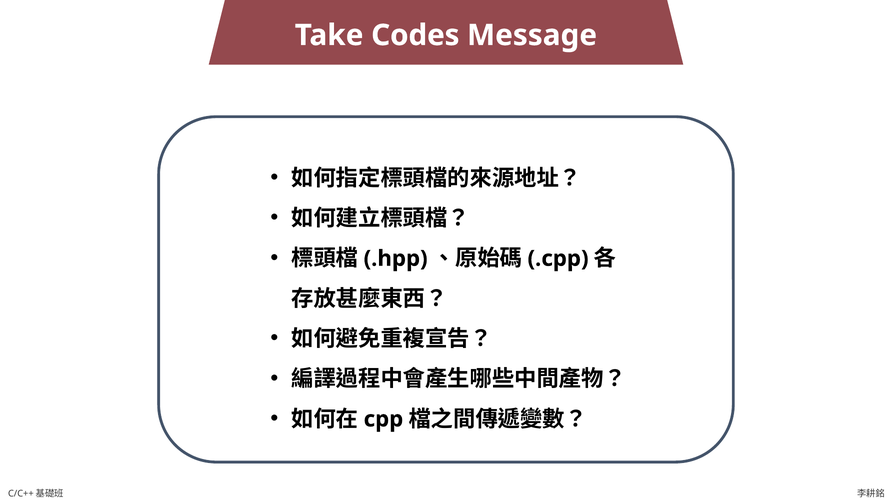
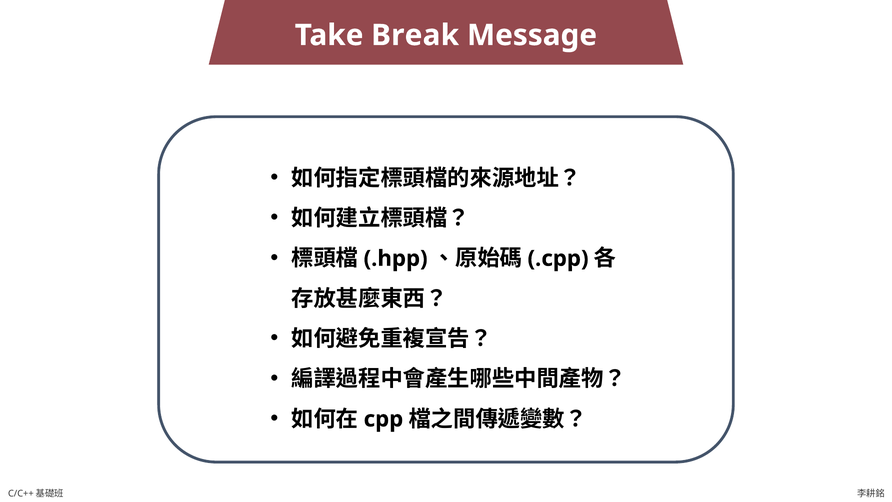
Codes: Codes -> Break (415, 35)
